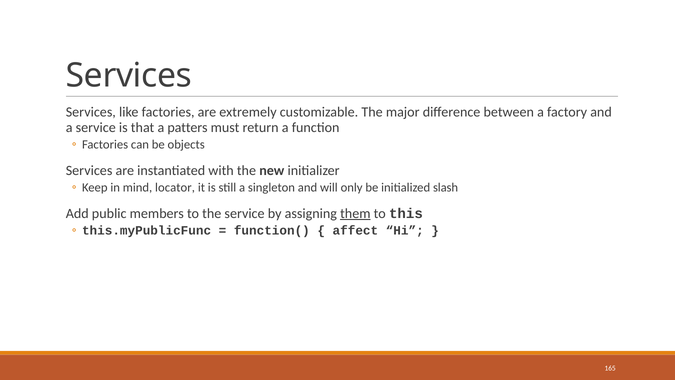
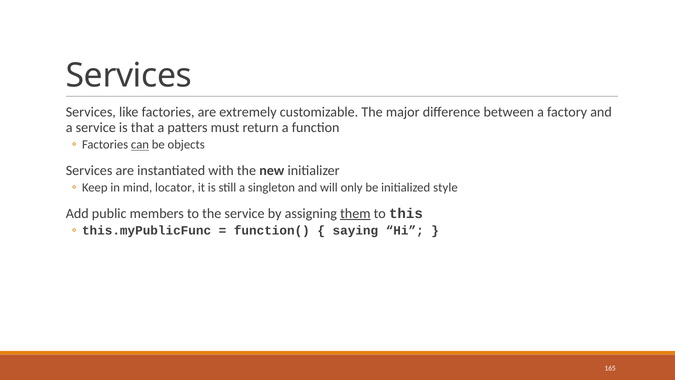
can underline: none -> present (140, 145)
slash: slash -> style (445, 188)
affect: affect -> saying (355, 231)
